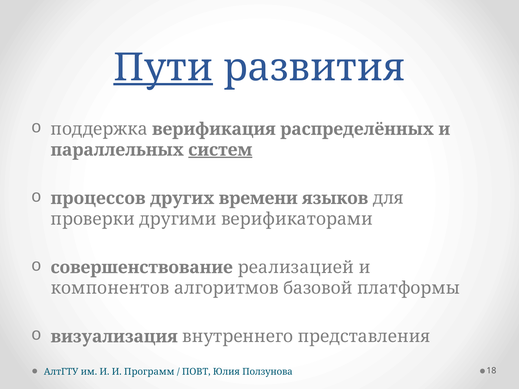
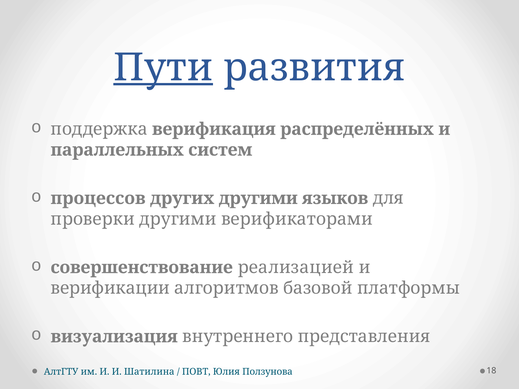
систем underline: present -> none (220, 150)
других времени: времени -> другими (258, 198)
компонентов: компонентов -> верификации (110, 288)
Программ: Программ -> Шатилина (149, 372)
